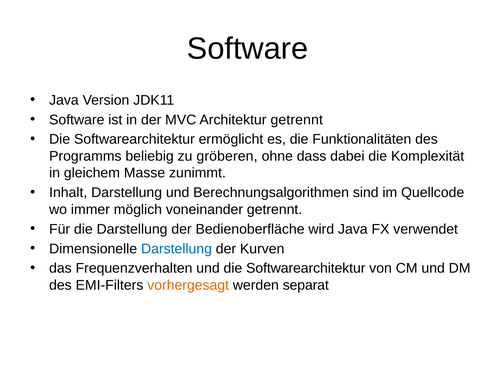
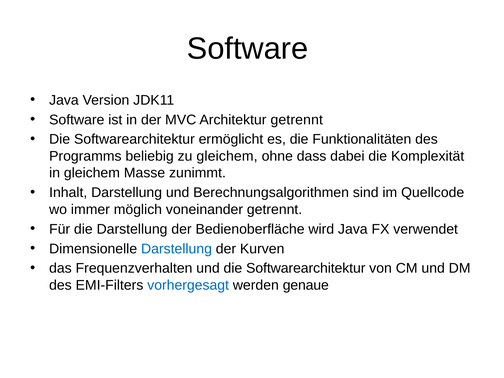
zu gröberen: gröberen -> gleichem (227, 156)
vorhergesagt colour: orange -> blue (188, 285)
separat: separat -> genaue (306, 285)
